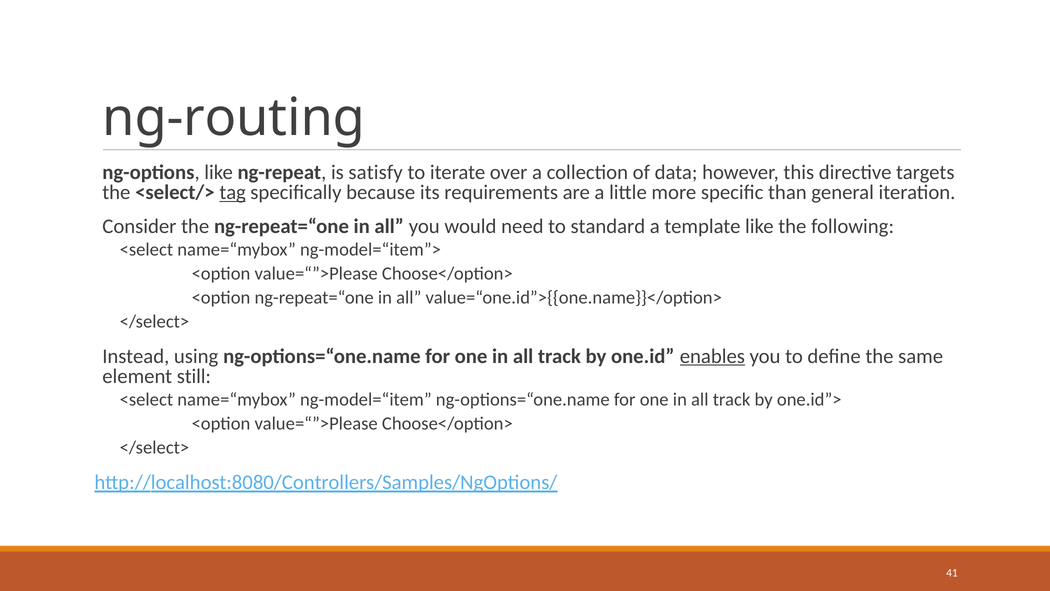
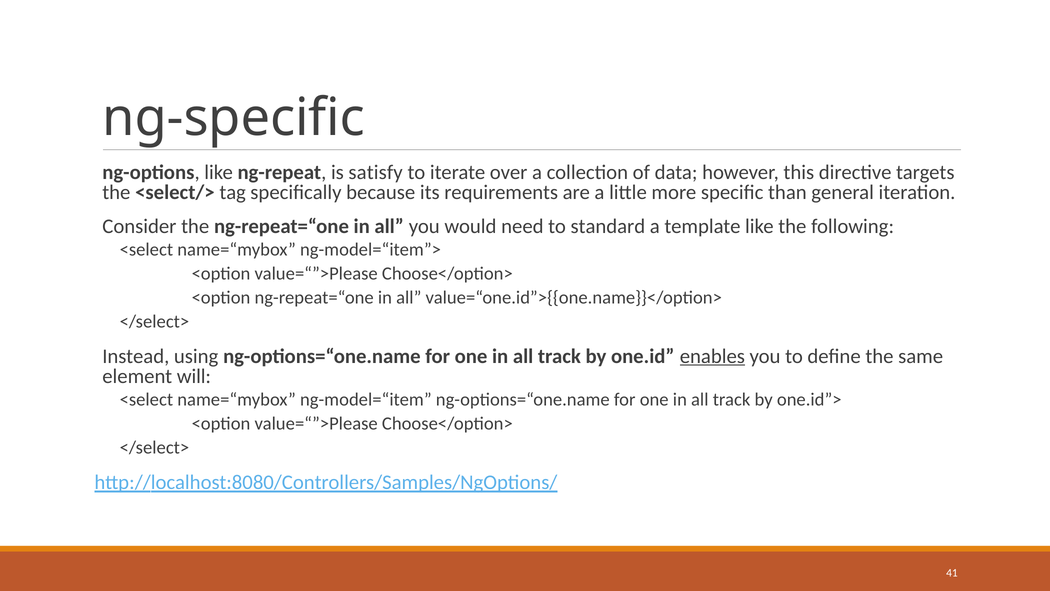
ng-routing: ng-routing -> ng-specific (234, 118)
tag underline: present -> none (233, 192)
still: still -> will (194, 376)
